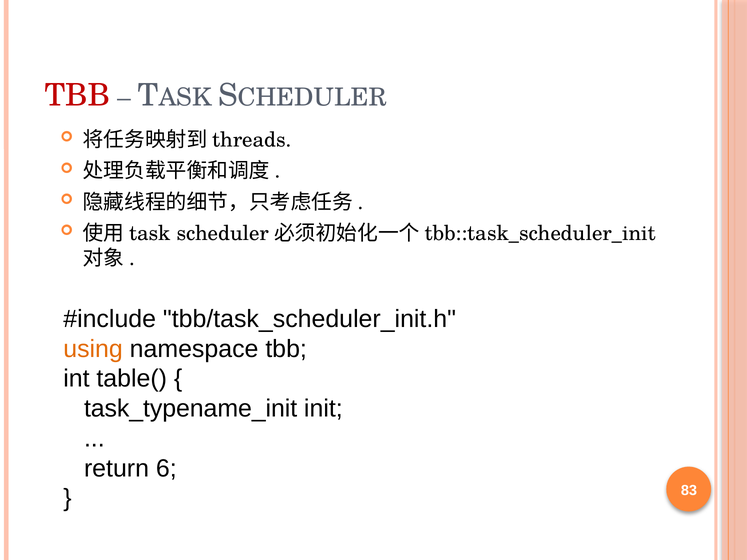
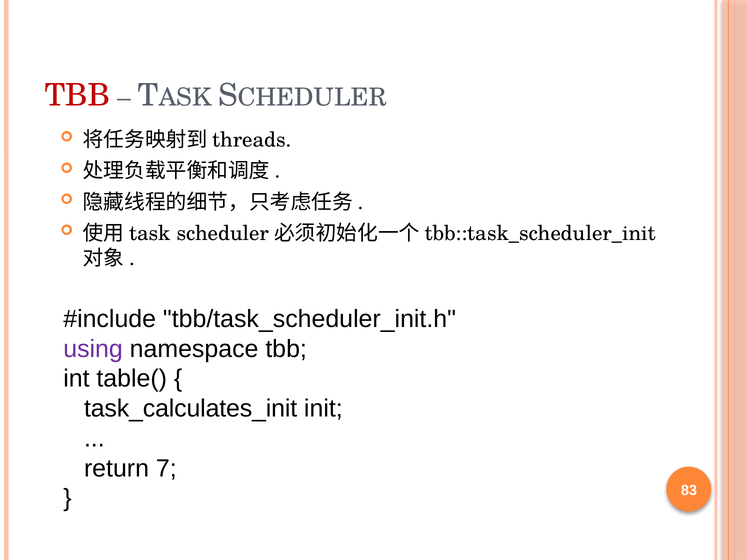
using colour: orange -> purple (93, 349)
task_typename_init: task_typename_init -> task_calculates_init (191, 409)
6: 6 -> 7 (166, 469)
